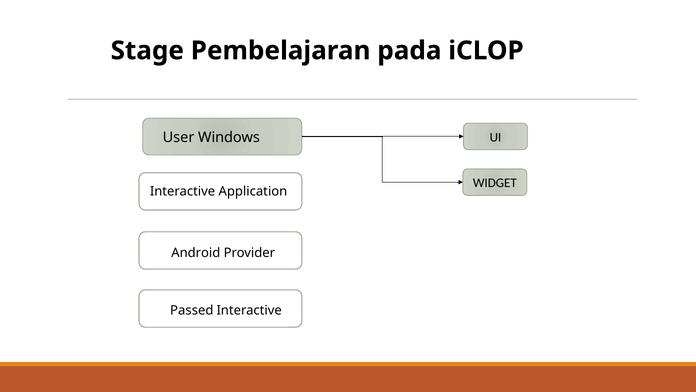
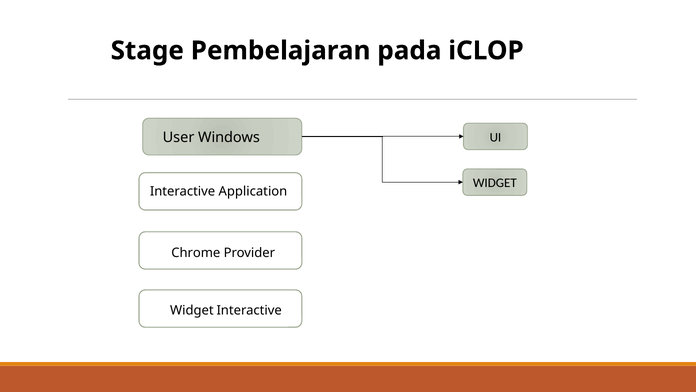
Android: Android -> Chrome (196, 253)
Passed: Passed -> Widget (192, 310)
